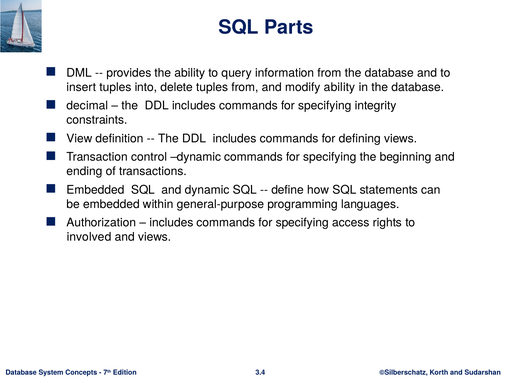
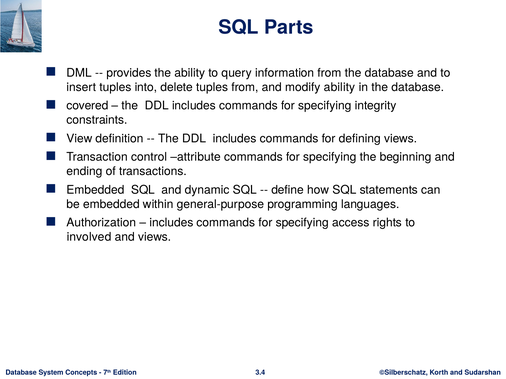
decimal: decimal -> covered (87, 106)
control dynamic: dynamic -> attribute (196, 157)
